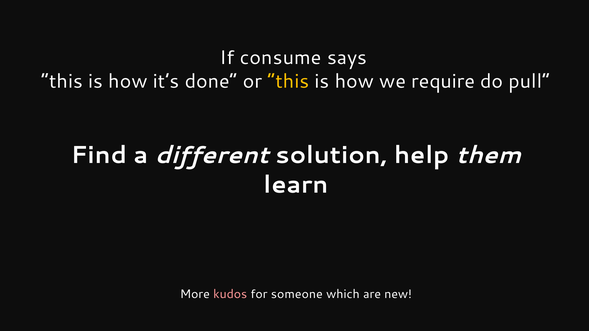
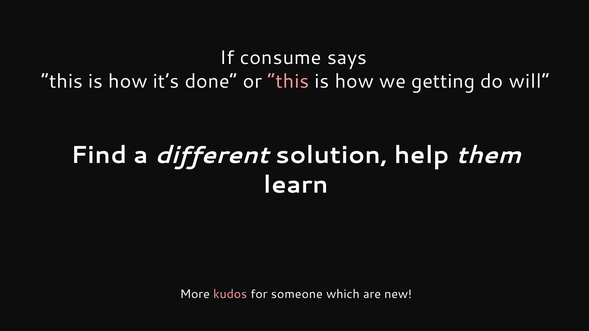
this colour: yellow -> pink (288, 81)
require: require -> getting (443, 81)
pull: pull -> will (529, 81)
